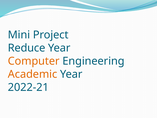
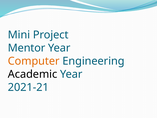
Reduce: Reduce -> Mentor (27, 48)
Academic colour: orange -> black (33, 74)
2022-21: 2022-21 -> 2021-21 (28, 87)
